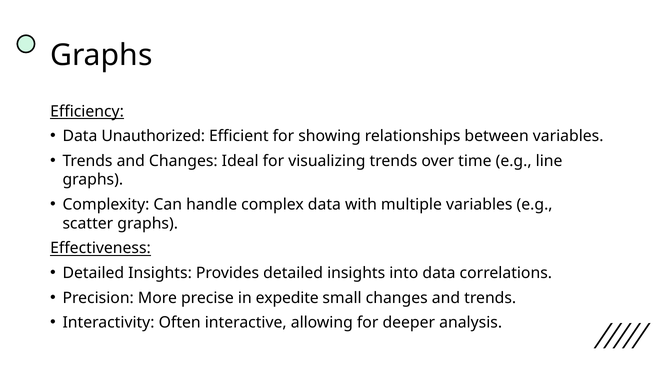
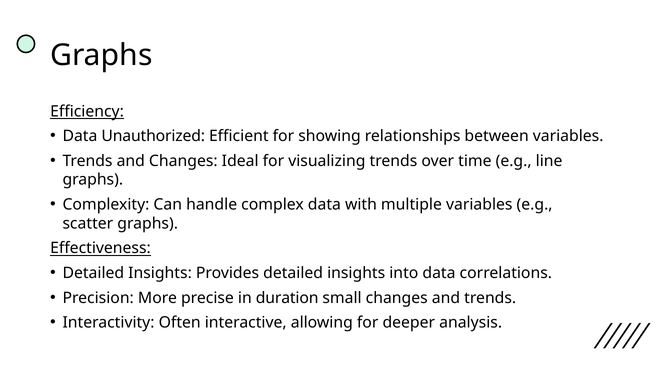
expedite: expedite -> duration (287, 298)
